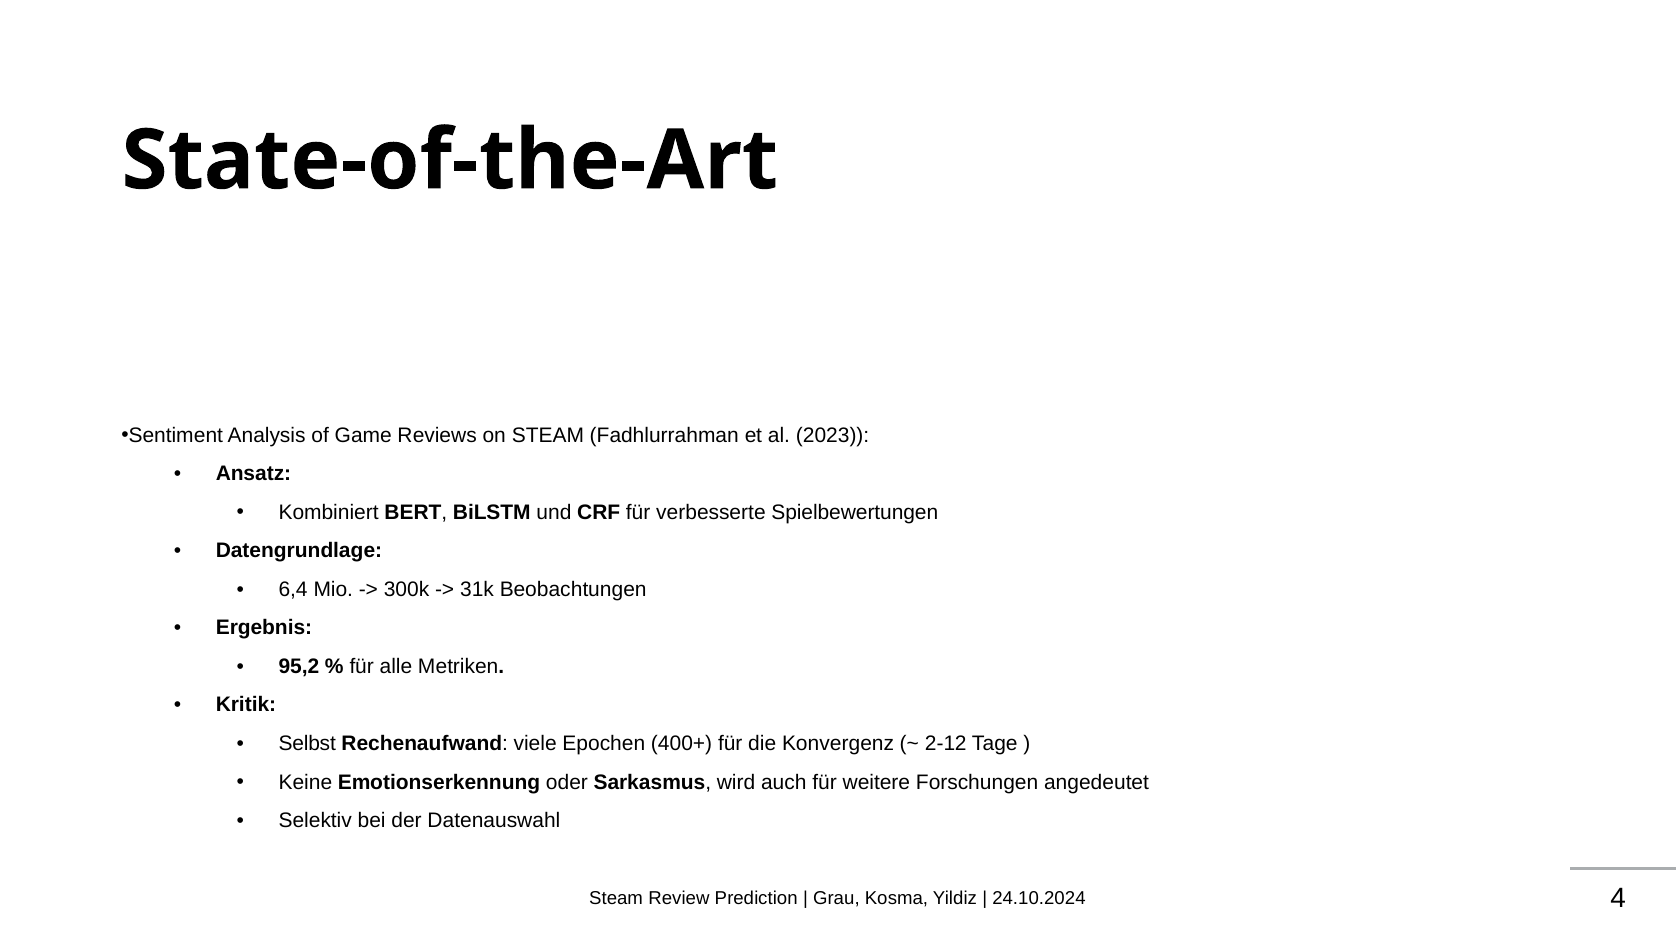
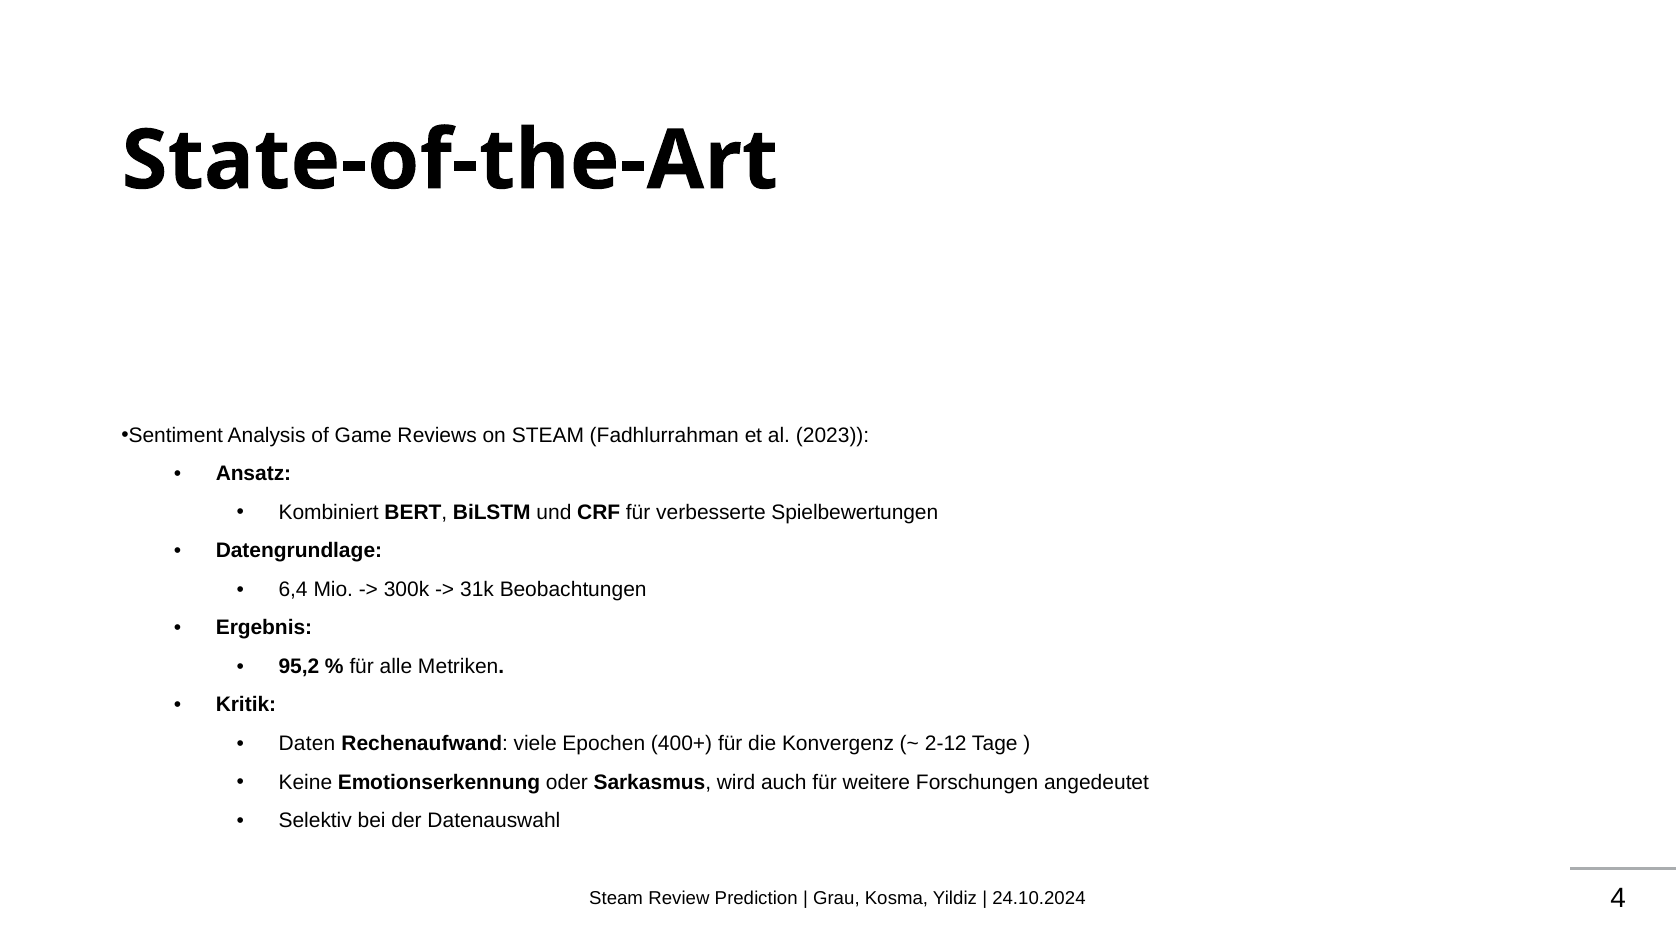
Selbst: Selbst -> Daten (307, 743)
